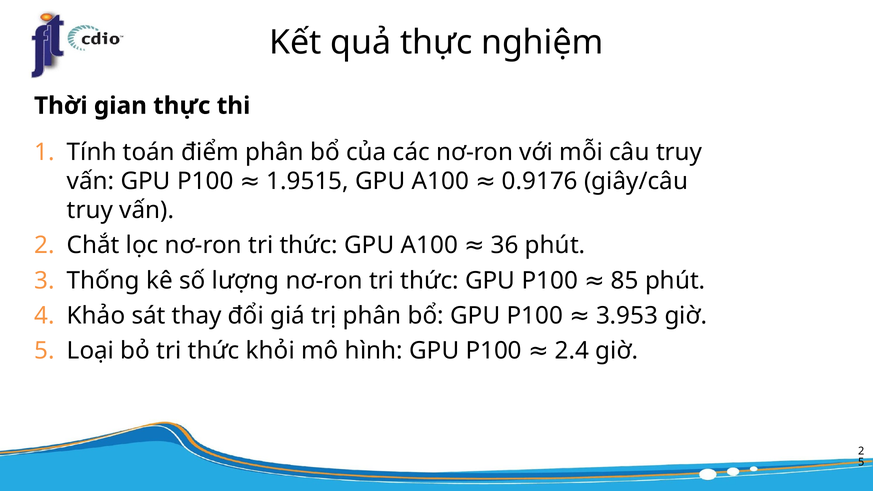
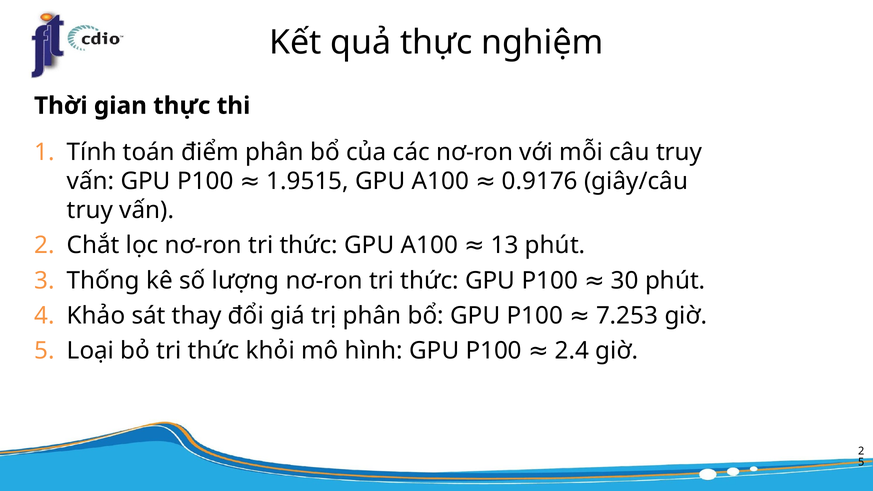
36: 36 -> 13 (505, 245)
85: 85 -> 30 (625, 281)
3.953: 3.953 -> 7.253 (627, 316)
